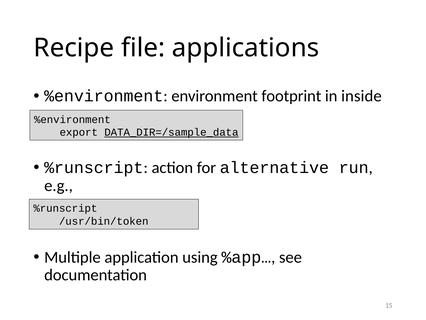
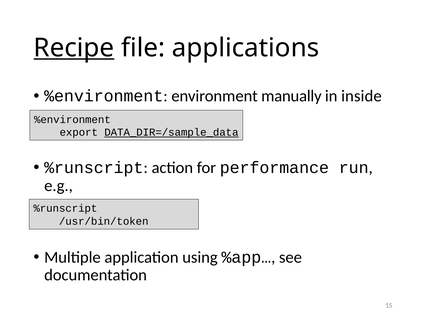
Recipe underline: none -> present (74, 48)
footprint: footprint -> manually (291, 96)
alternative: alternative -> performance (274, 167)
